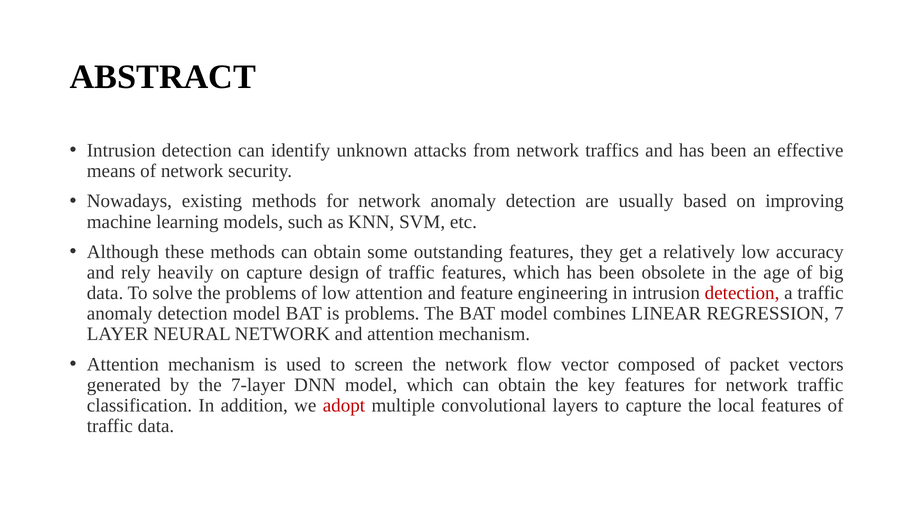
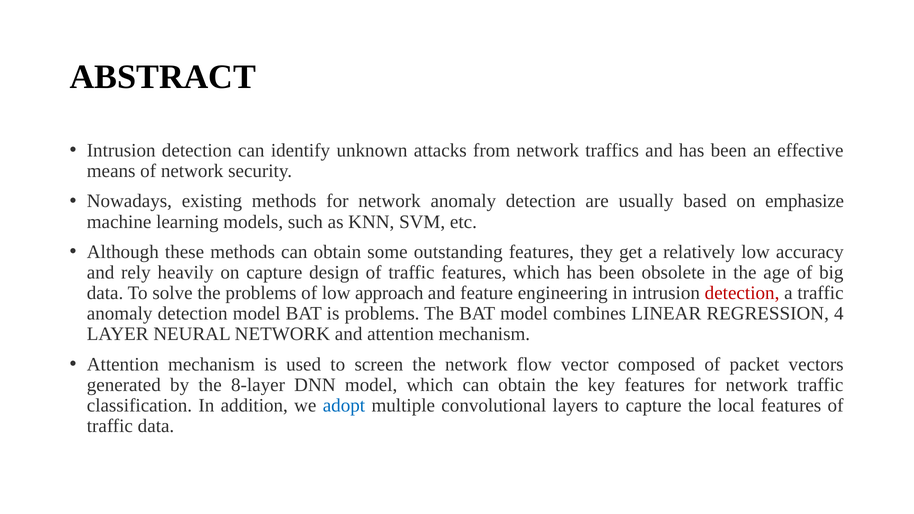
improving: improving -> emphasize (805, 201)
low attention: attention -> approach (389, 293)
7: 7 -> 4 (839, 314)
7-layer: 7-layer -> 8-layer (258, 385)
adopt colour: red -> blue (344, 406)
